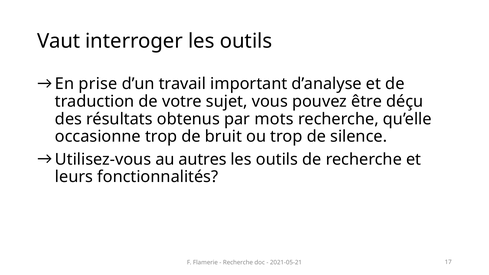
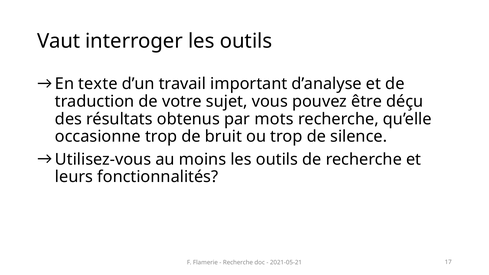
prise: prise -> texte (98, 84)
autres: autres -> moins (203, 159)
